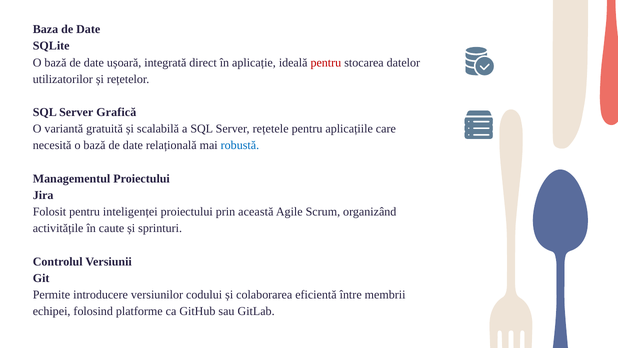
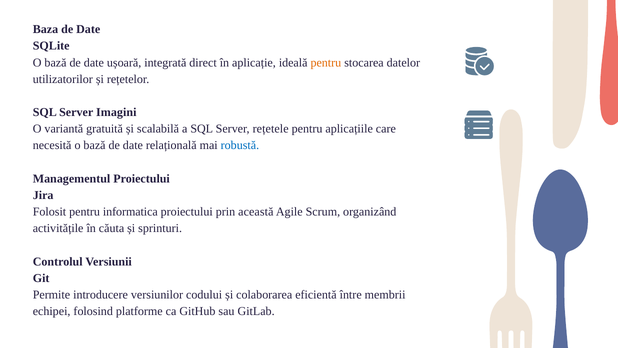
pentru colour: red -> orange (326, 63)
Grafică: Grafică -> Imagini (116, 112)
inteligenței: inteligenței -> informatica (130, 212)
caute: caute -> căuta (112, 228)
